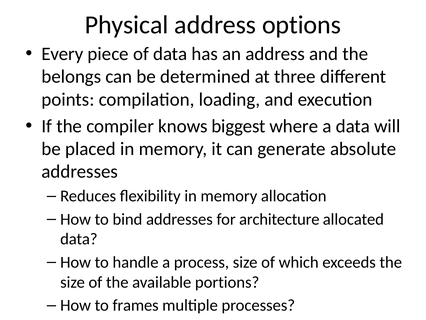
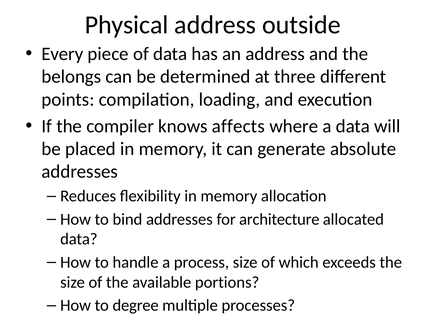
options: options -> outside (301, 25)
biggest: biggest -> affects (238, 126)
frames: frames -> degree (136, 305)
